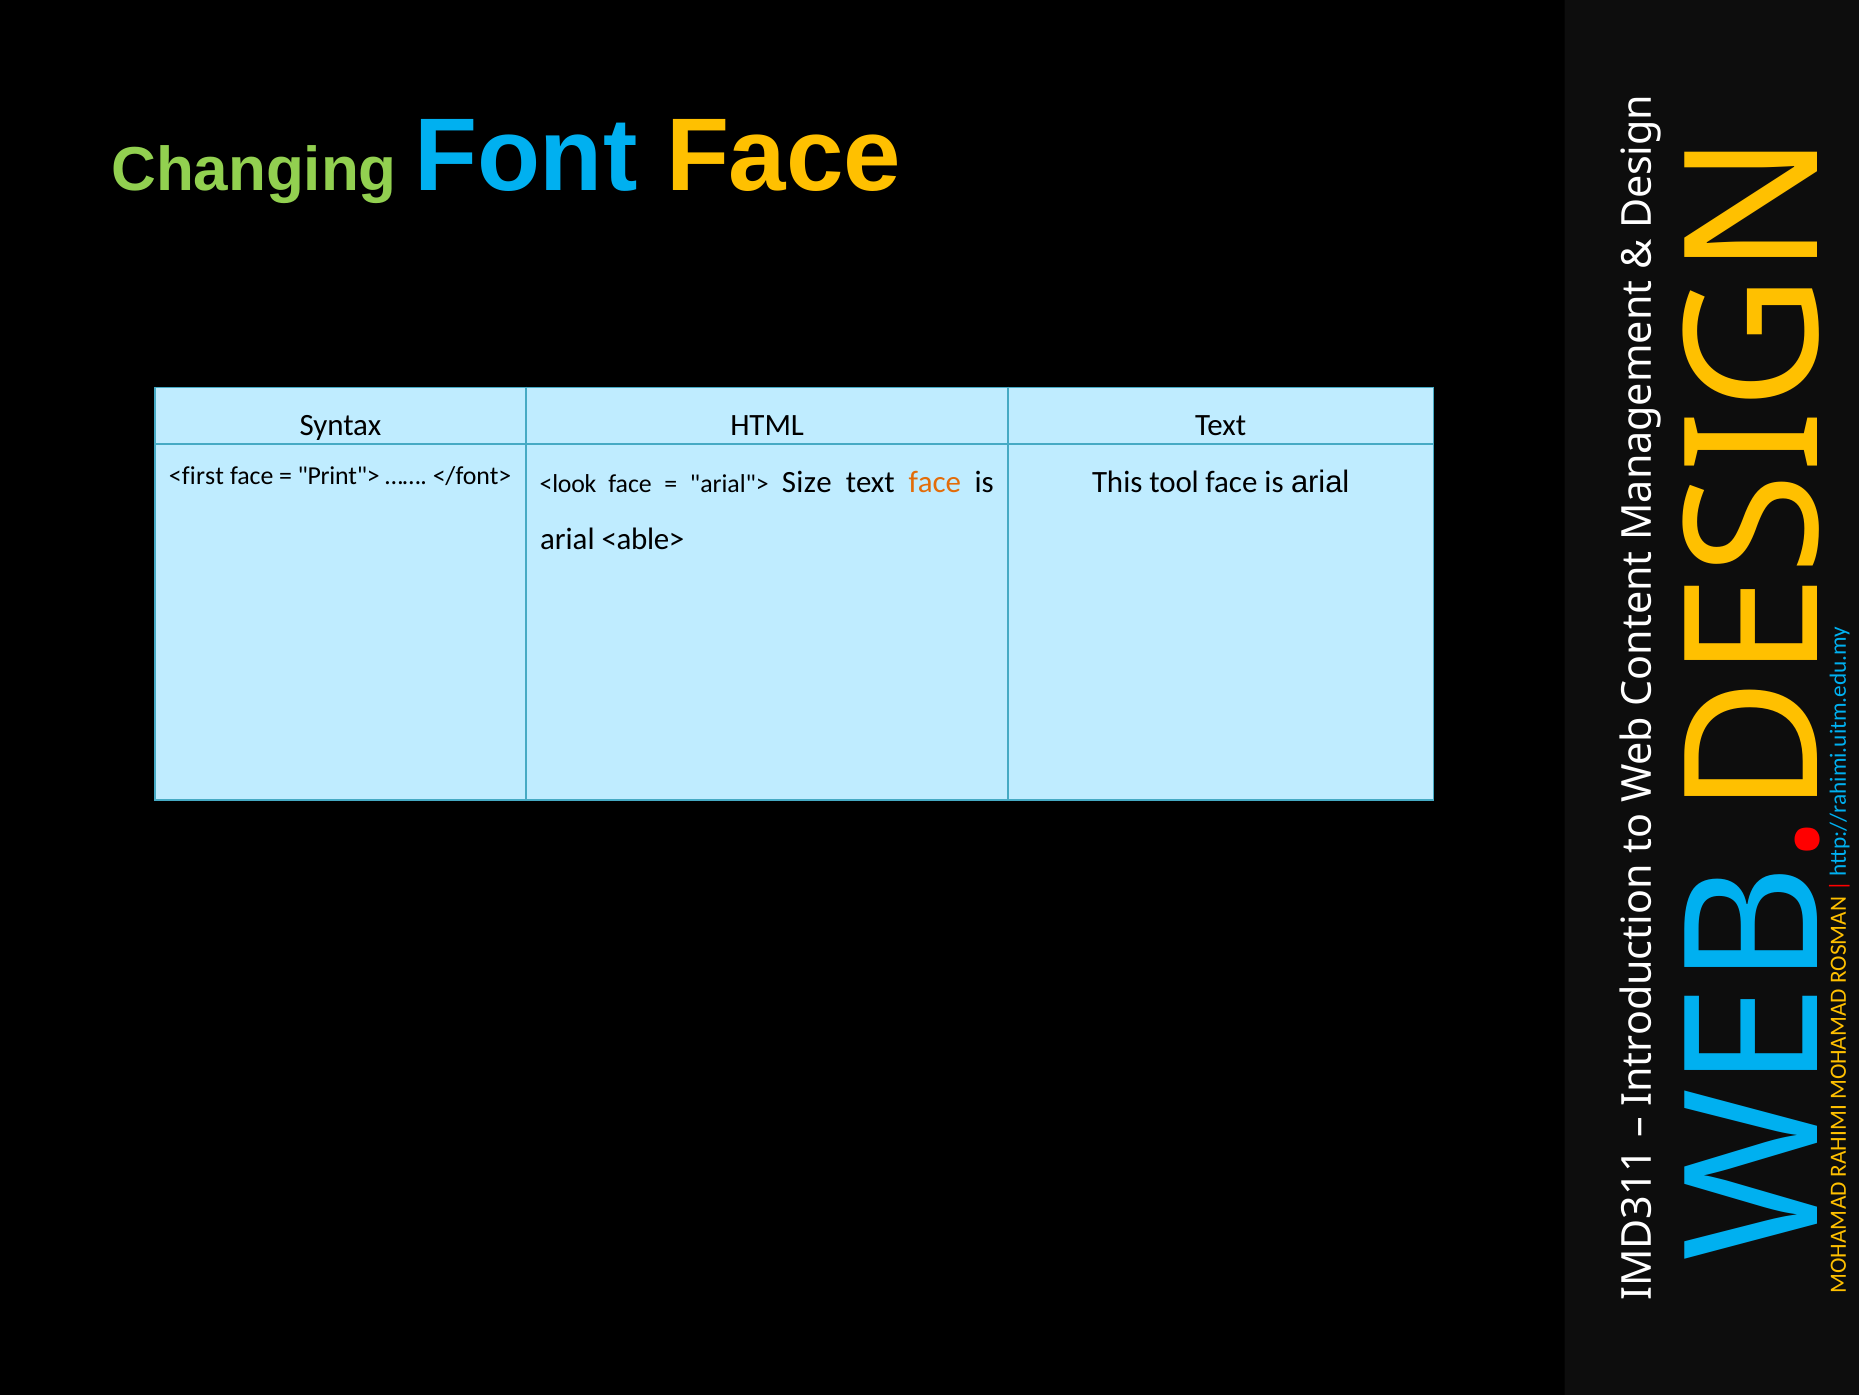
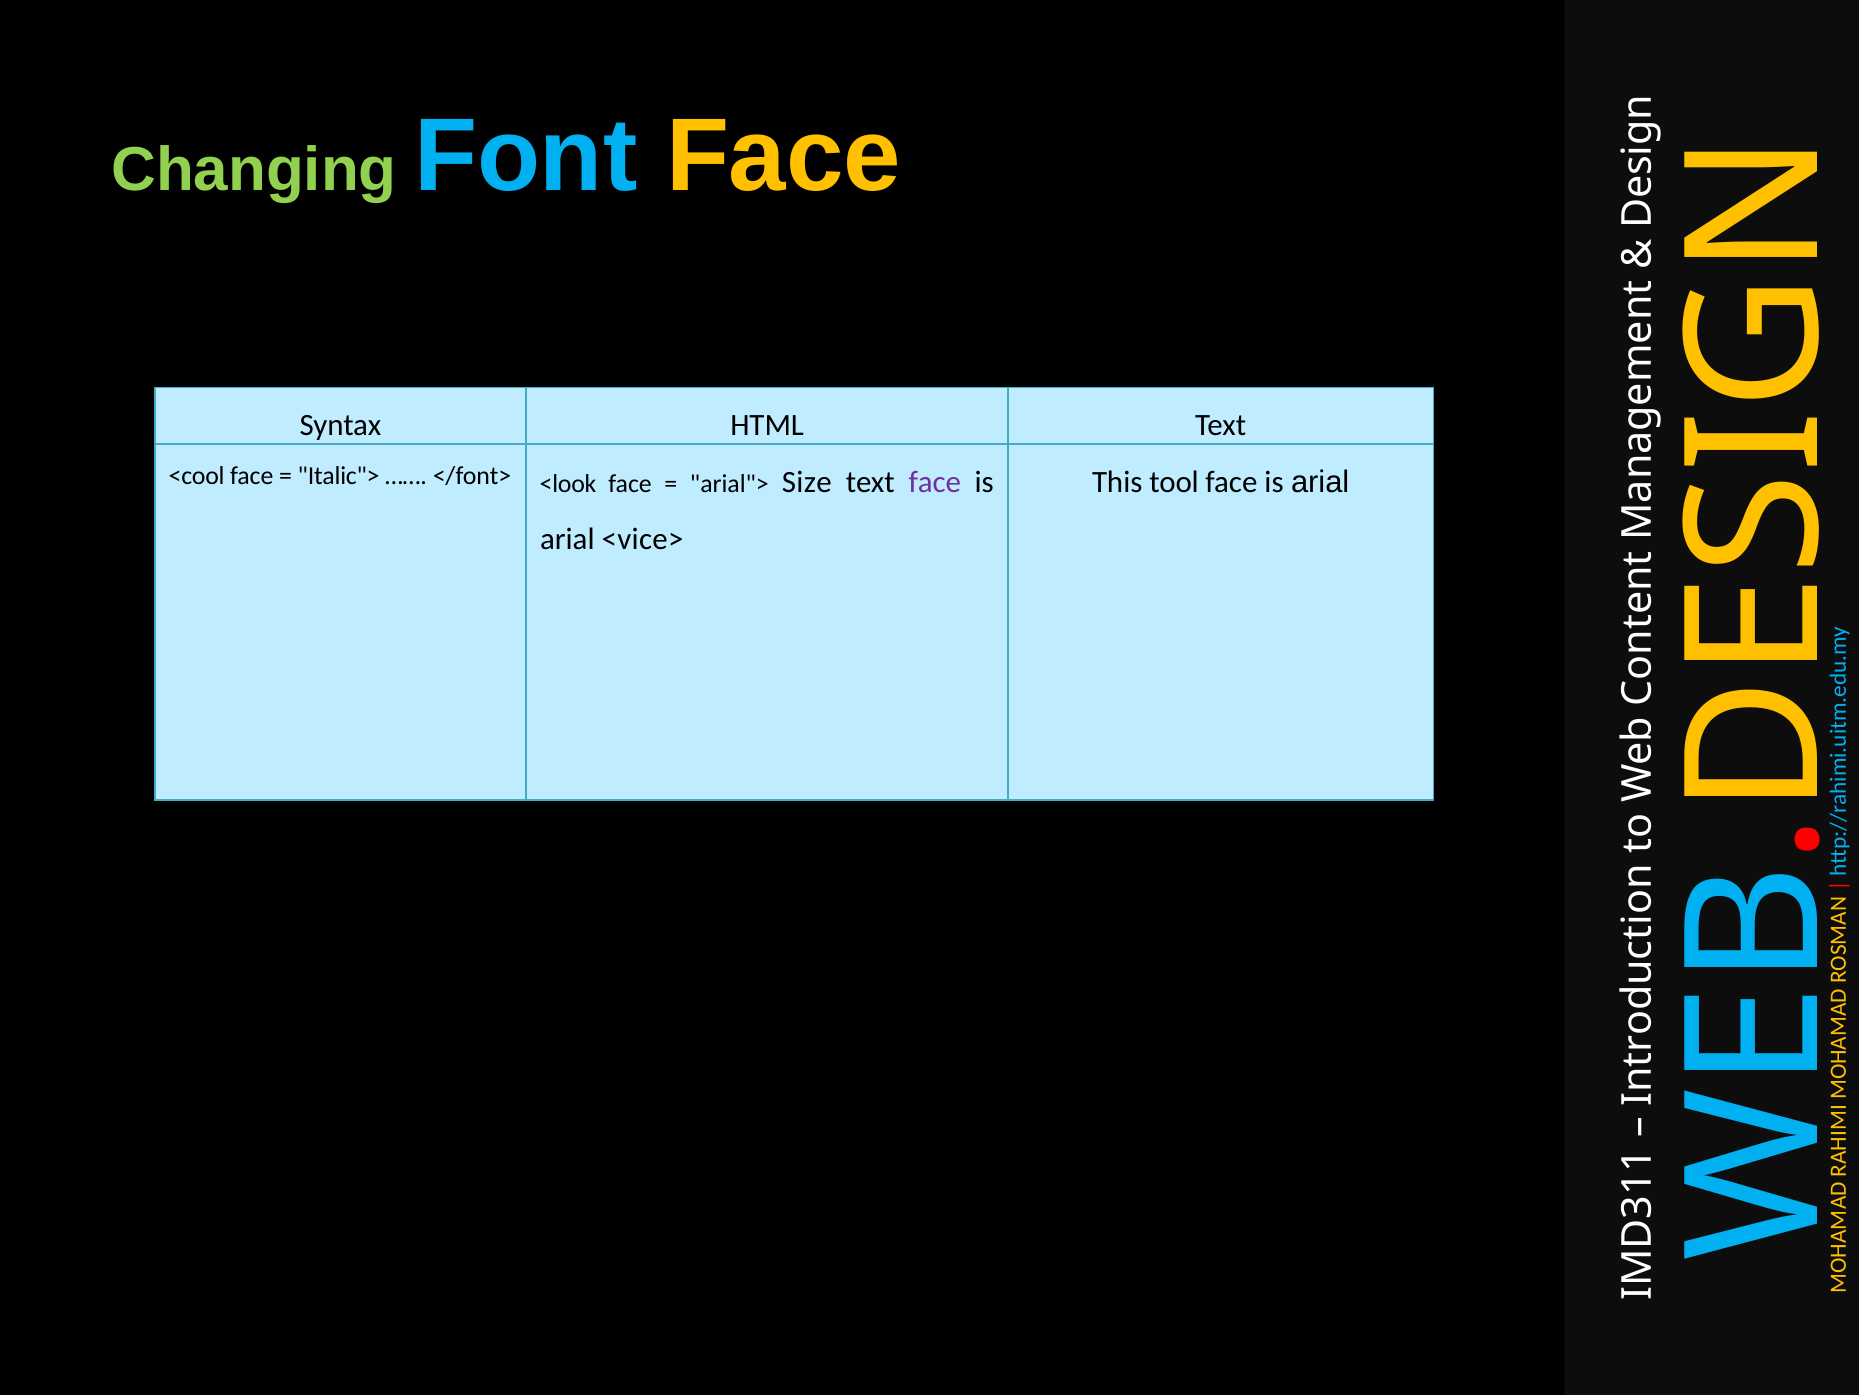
<first: <first -> <cool (197, 476)
Print">: Print"> -> Italic"> (339, 476)
face colour: orange -> purple (935, 482)
<able>: <able> -> <vice> (643, 539)
